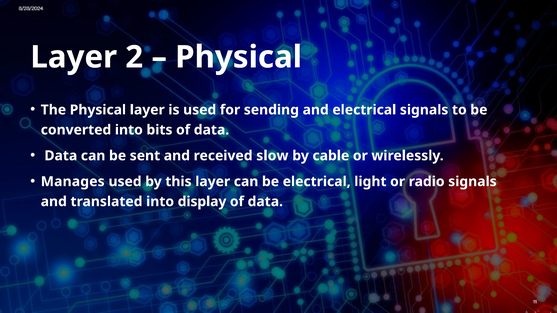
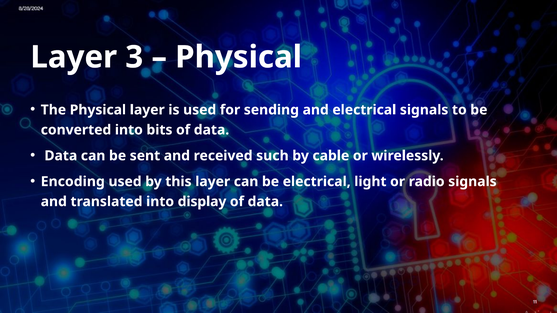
2: 2 -> 3 (134, 57)
slow: slow -> such (272, 156)
Manages: Manages -> Encoding (73, 182)
